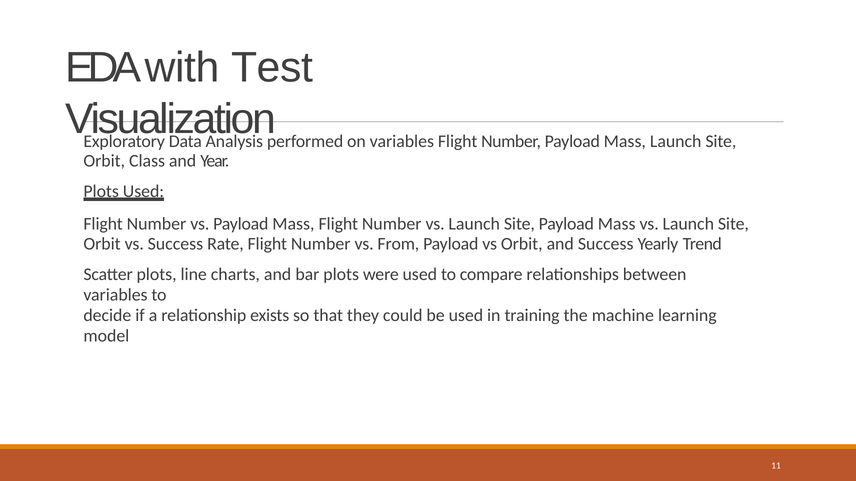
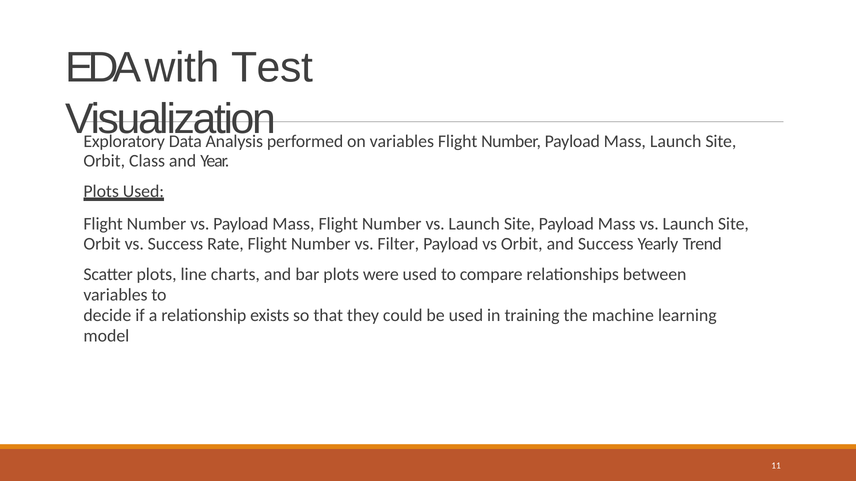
From: From -> Filter (398, 244)
